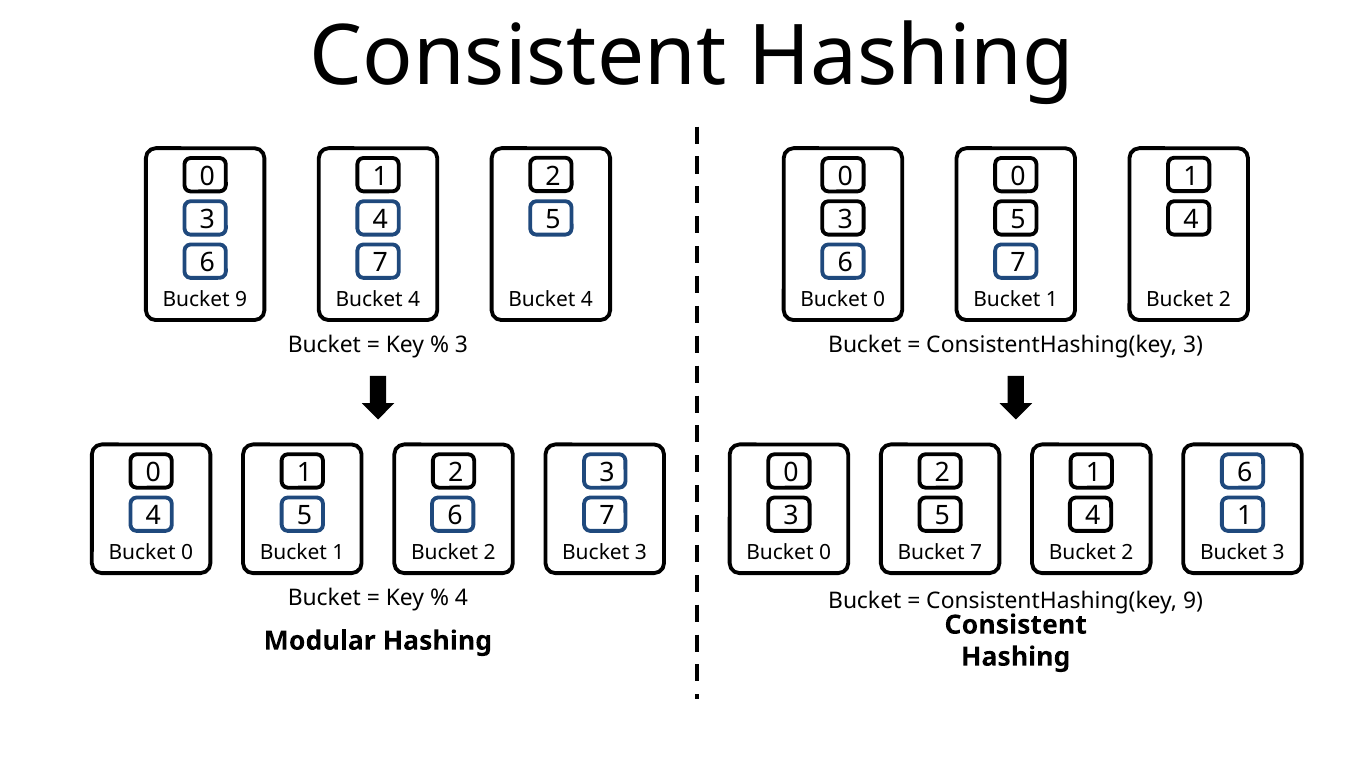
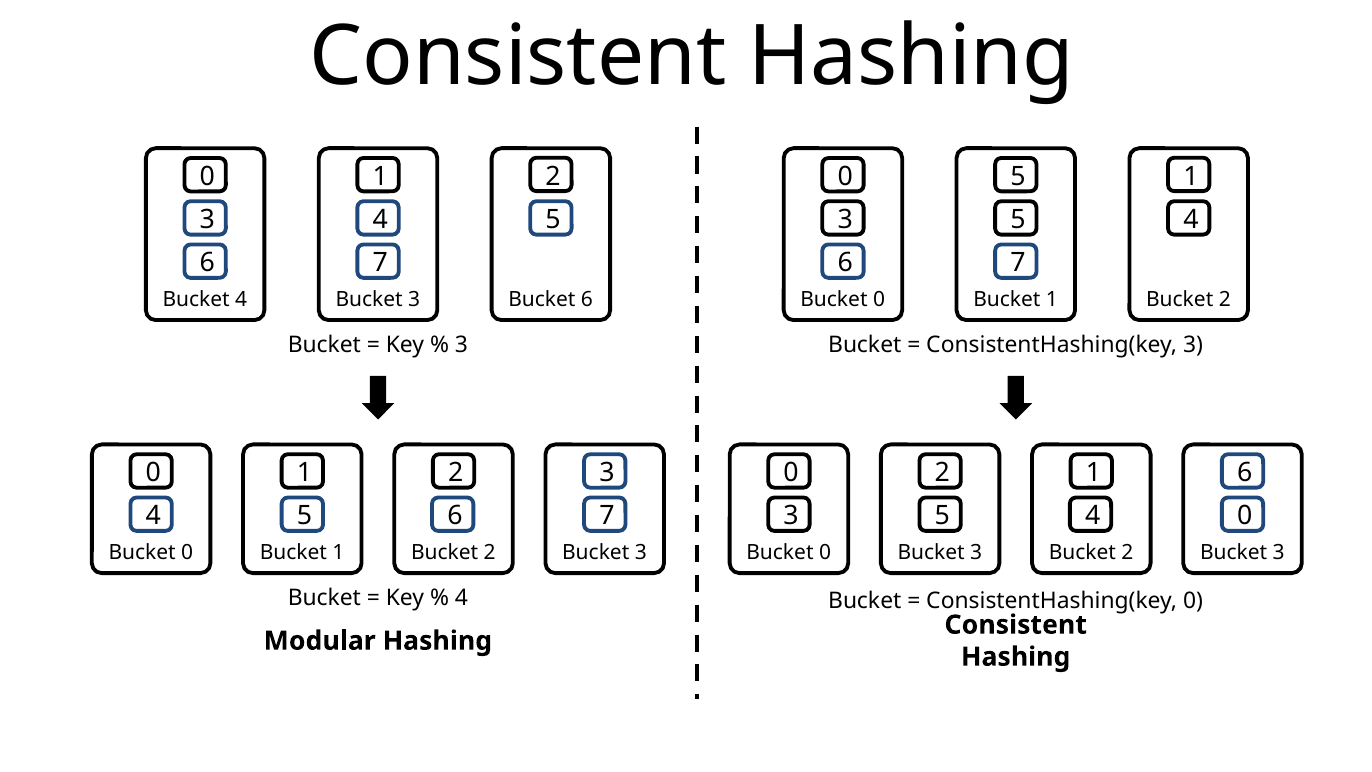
0: 0 -> 5 (1018, 176)
Bucket 9: 9 -> 4 (241, 299)
4: 4 -> 3 (414, 299)
4: 4 -> 6 (587, 299)
4 1: 1 -> 0 (1245, 516)
7: 7 -> 3 (976, 552)
ConsistentHashing(key 9: 9 -> 0 (1193, 601)
